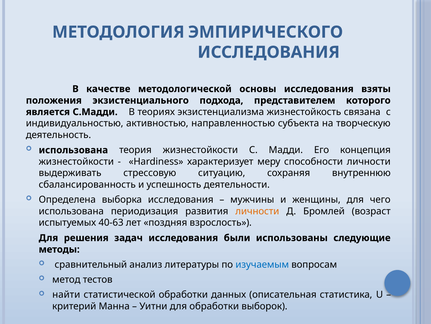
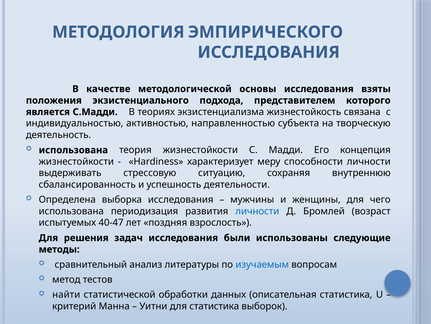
личности colour: orange -> blue (257, 211)
40-63: 40-63 -> 40-47 (111, 222)
для обработки: обработки -> статистика (214, 306)
